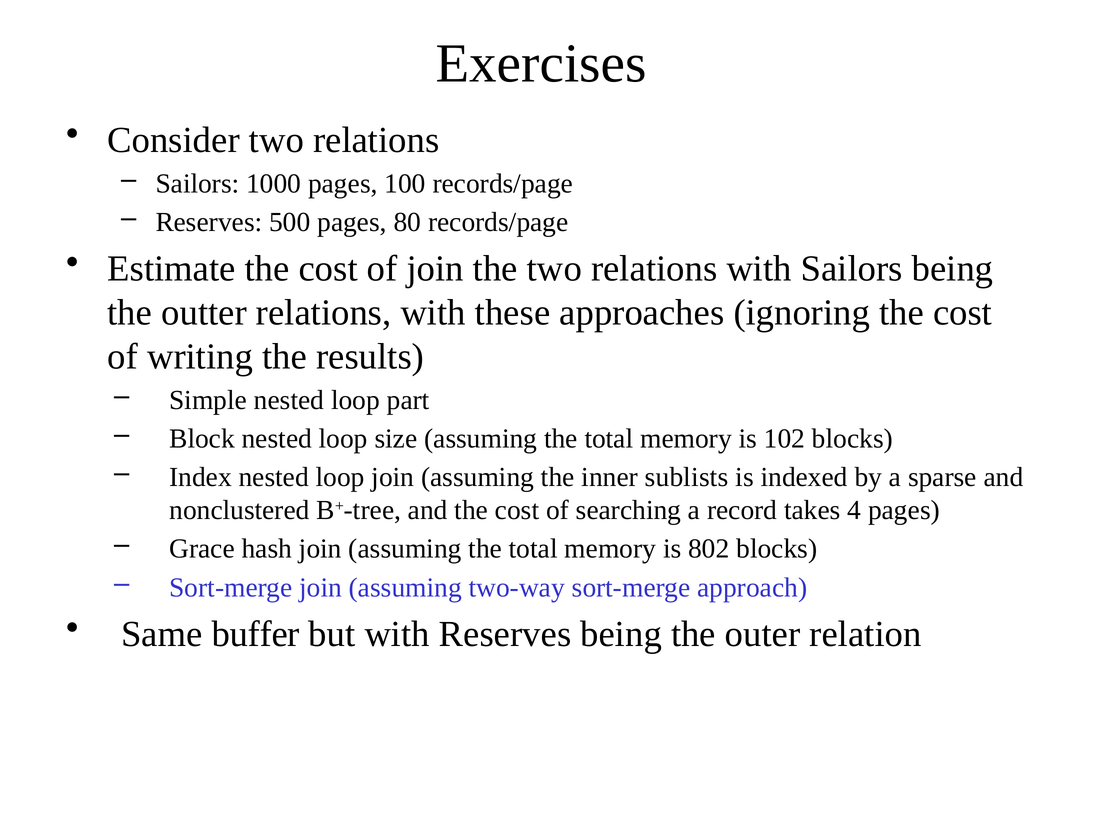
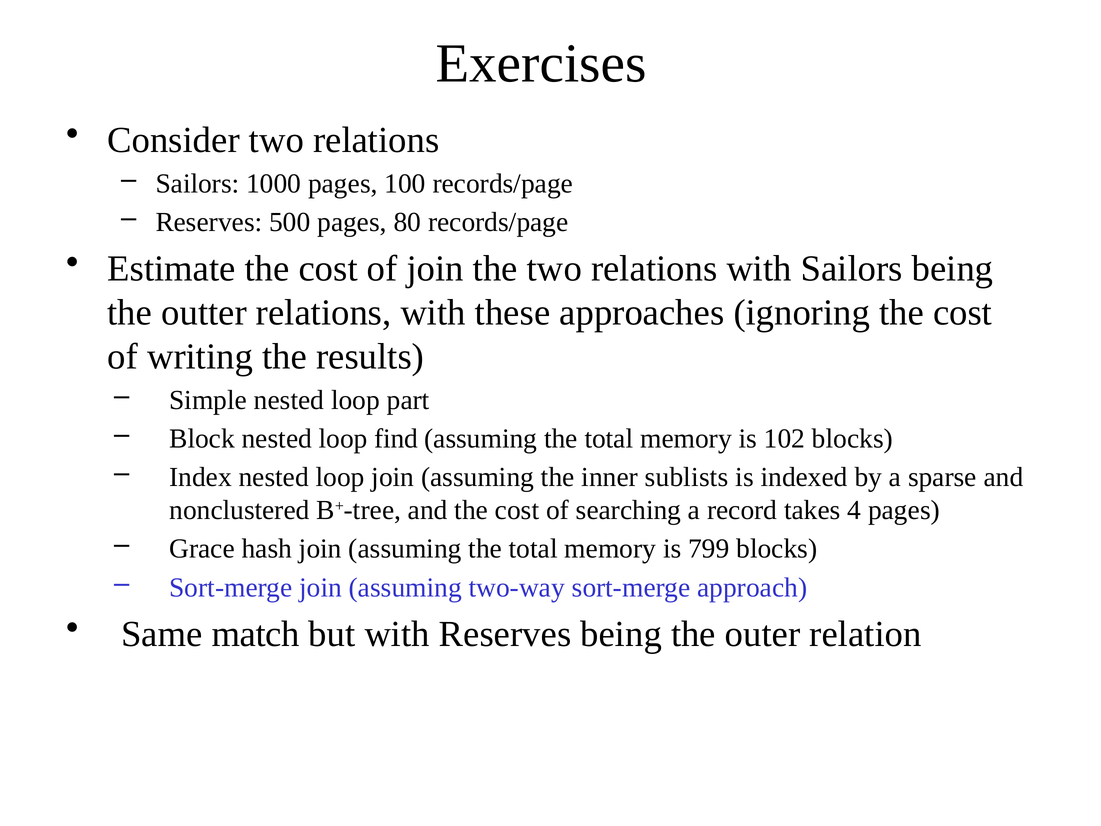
size: size -> find (396, 439)
802: 802 -> 799 (709, 549)
buffer: buffer -> match (256, 634)
